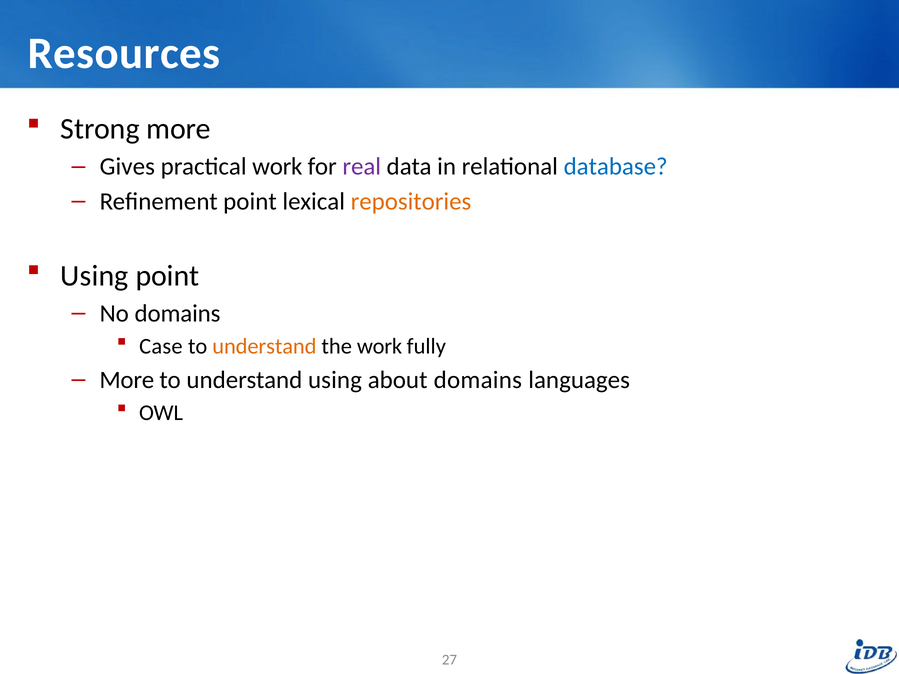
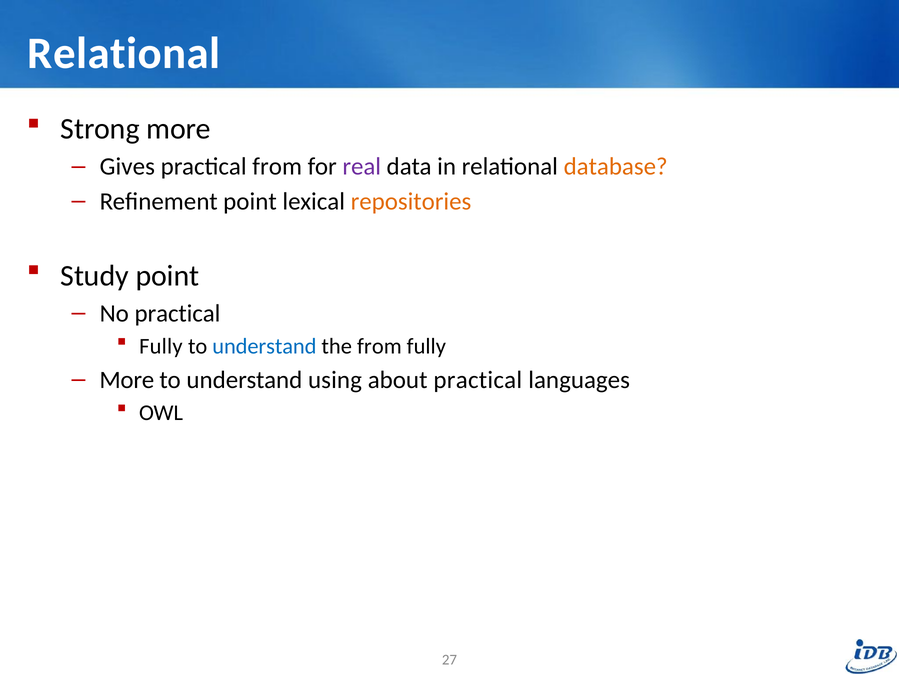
Resources: Resources -> Relational (124, 54)
practical work: work -> from (277, 167)
database colour: blue -> orange (616, 167)
Using: Using -> Study (95, 276)
No domains: domains -> practical (177, 314)
Case: Case -> Fully (161, 346)
understand colour: orange -> blue (264, 346)
the work: work -> from (379, 346)
about domains: domains -> practical (478, 380)
